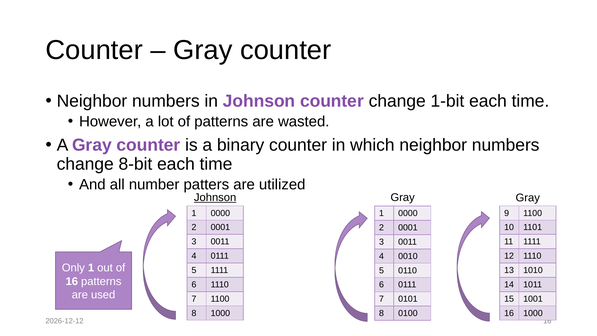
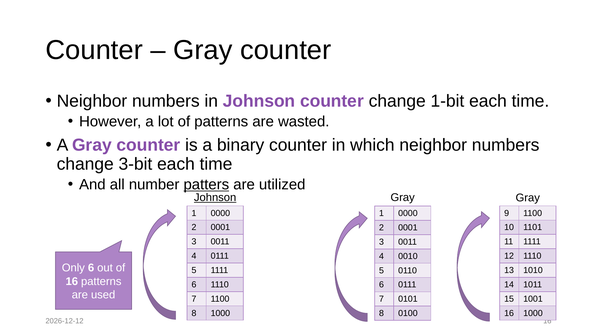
8-bit: 8-bit -> 3-bit (135, 164)
patters underline: none -> present (206, 184)
Only 1: 1 -> 6 (91, 268)
